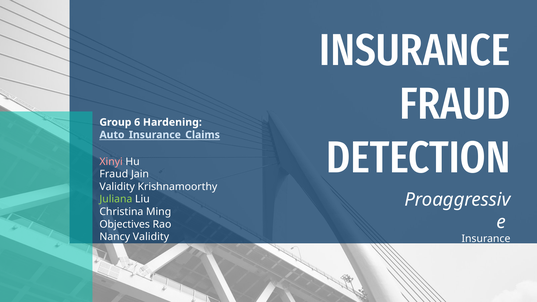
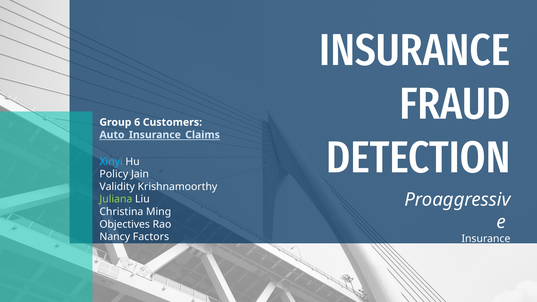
Hardening: Hardening -> Customers (172, 122)
Xinyi colour: pink -> light blue (111, 162)
Fraud: Fraud -> Policy (114, 174)
Nancy Validity: Validity -> Factors (151, 237)
